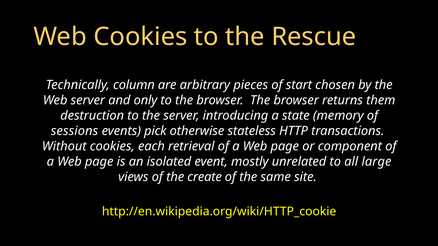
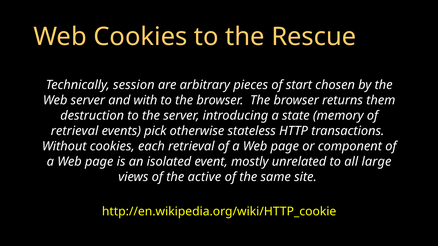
column: column -> session (134, 85)
only: only -> with (145, 100)
sessions: sessions -> retrieval (75, 131)
create: create -> active (204, 177)
